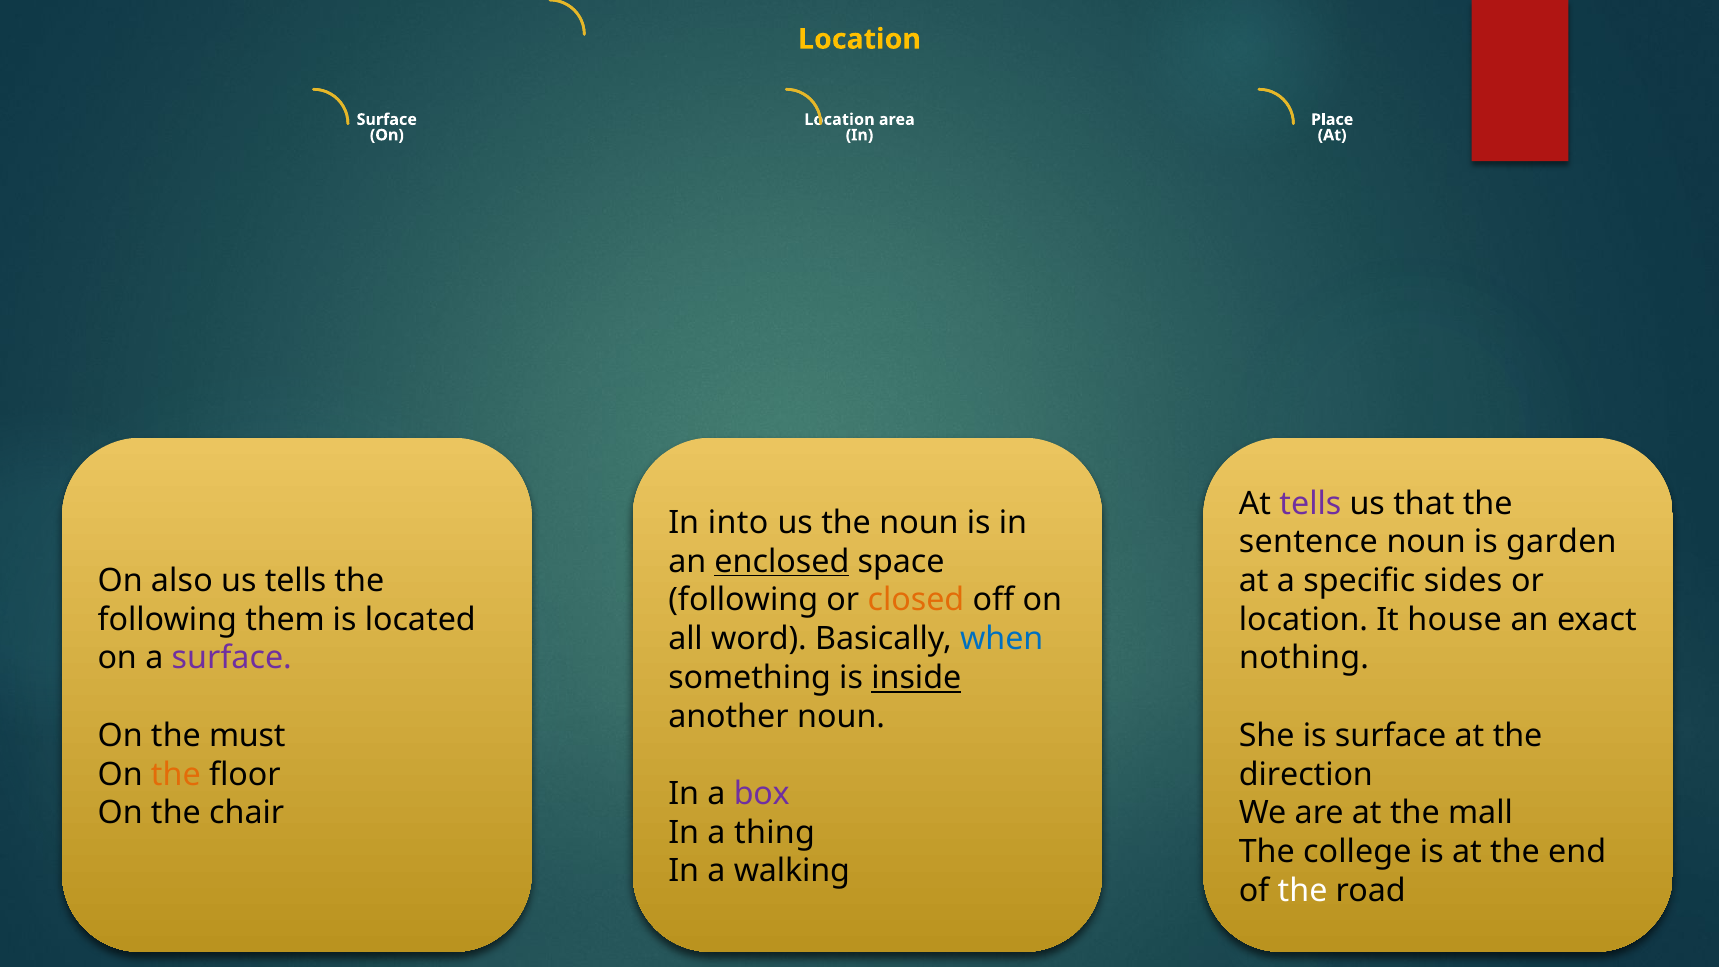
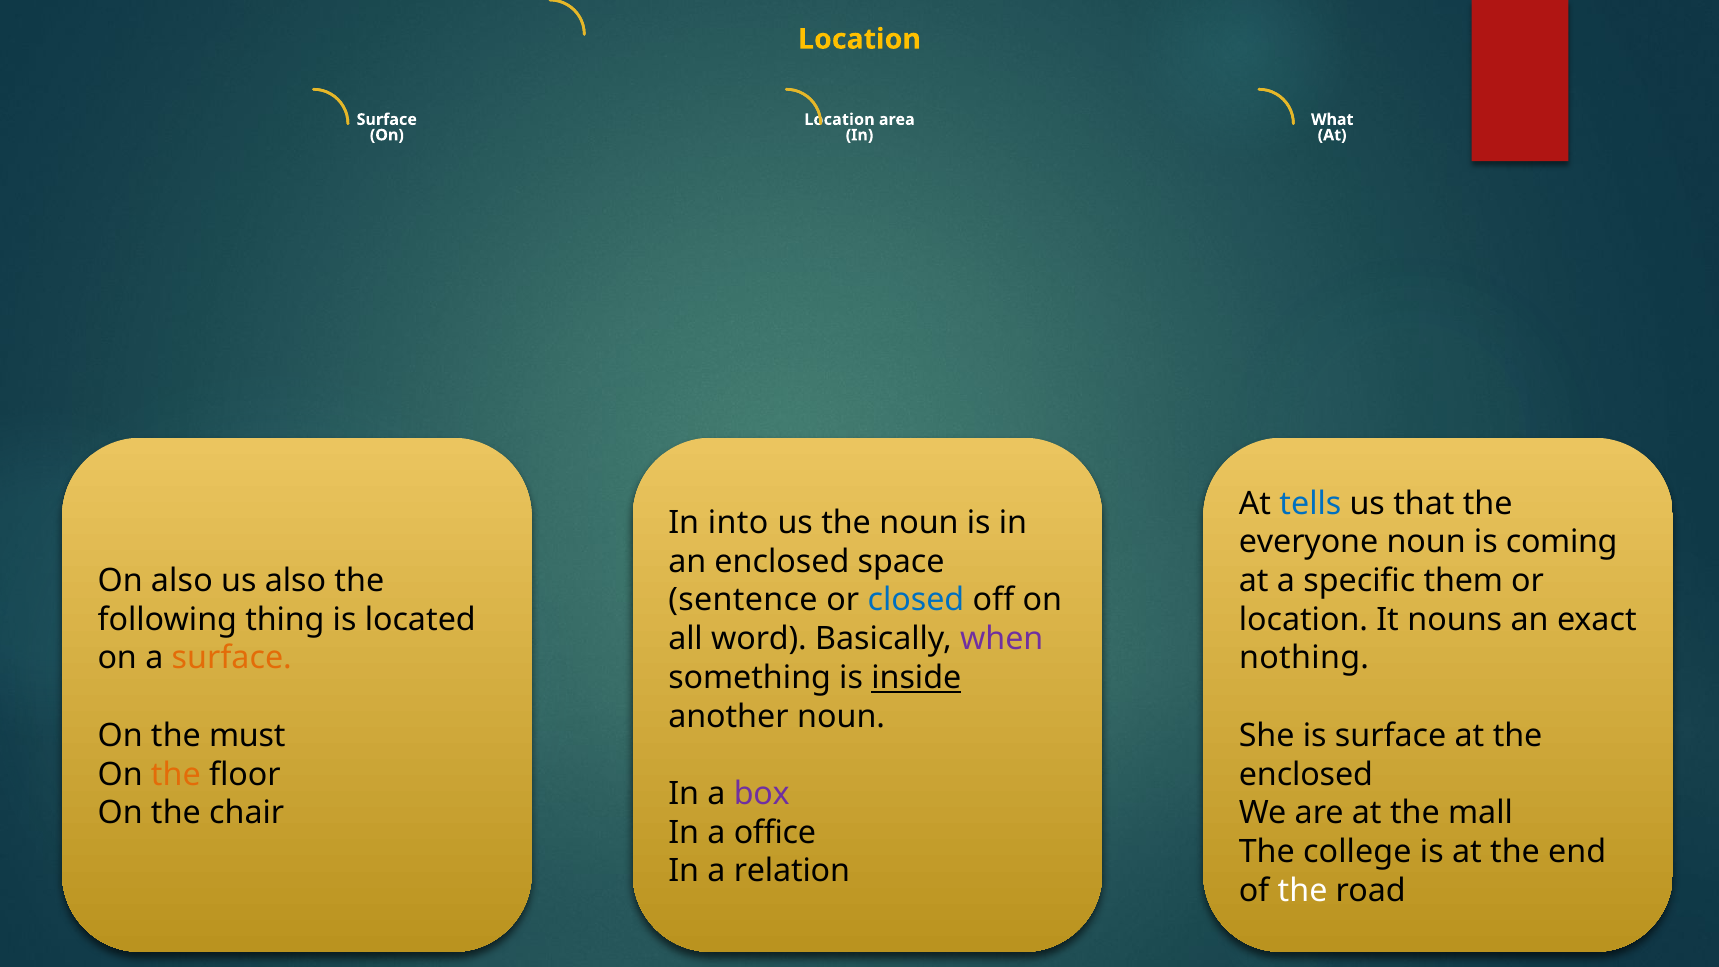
Place: Place -> What (1332, 120)
tells colour: purple -> blue (1310, 504)
sentence: sentence -> everyone (1309, 542)
garden: garden -> coming (1562, 542)
enclosed underline: present -> none (782, 562)
us tells: tells -> also (296, 581)
sides: sides -> them (1463, 581)
following: following -> sentence (743, 600)
closed colour: orange -> blue (916, 600)
them: them -> thing (285, 620)
house: house -> nouns (1455, 620)
when colour: blue -> purple (1002, 639)
surface colour: purple -> orange (232, 658)
direction: direction -> enclosed (1306, 774)
thing: thing -> office (775, 832)
walking: walking -> relation (792, 871)
